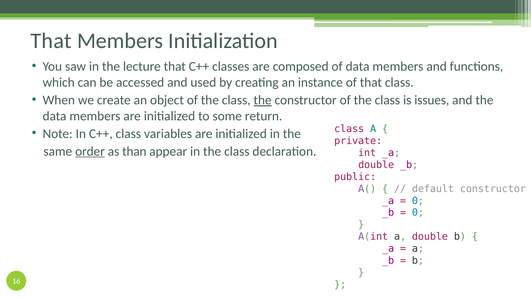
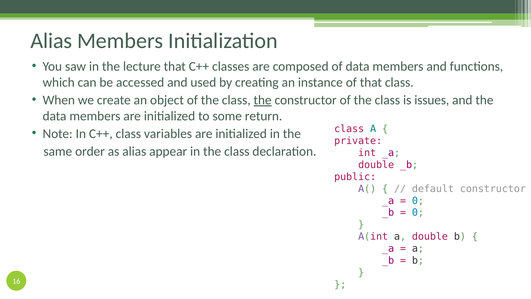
That: That -> Alias (51, 41)
order underline: present -> none (90, 151)
as than: than -> alias (134, 151)
